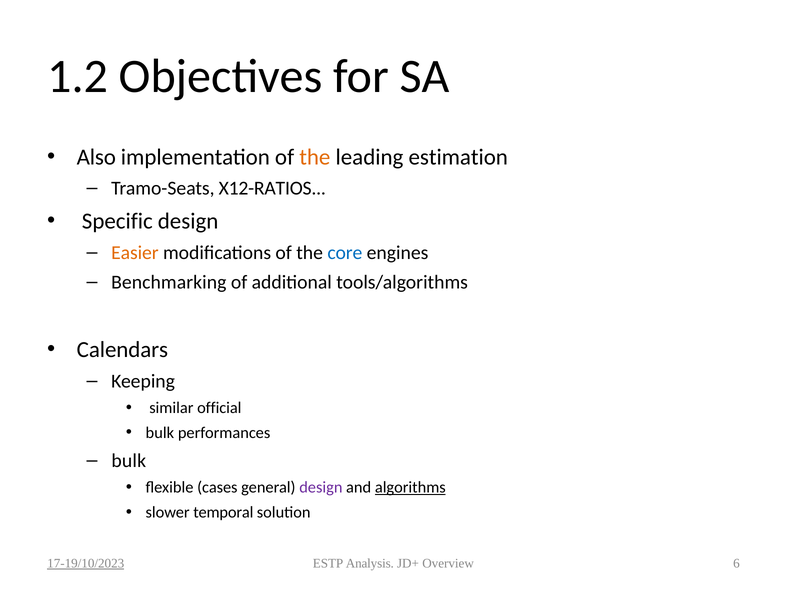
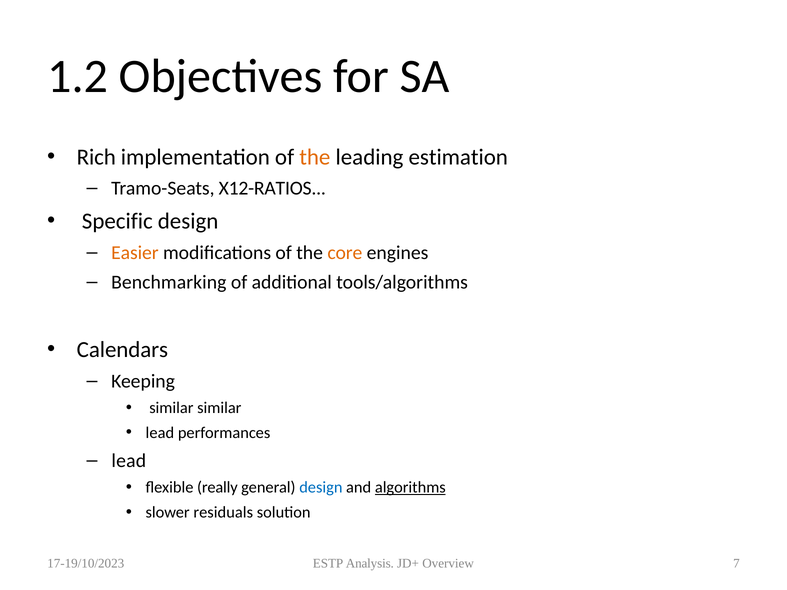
Also: Also -> Rich (96, 157)
core colour: blue -> orange (345, 253)
similar official: official -> similar (219, 408)
bulk: bulk -> lead (160, 433)
bulk: bulk -> lead (129, 461)
cases: cases -> really (217, 488)
design colour: purple -> blue (321, 488)
temporal: temporal -> residuals (223, 513)
17-19/10/2023 underline: present -> none (86, 564)
6: 6 -> 7 (736, 564)
